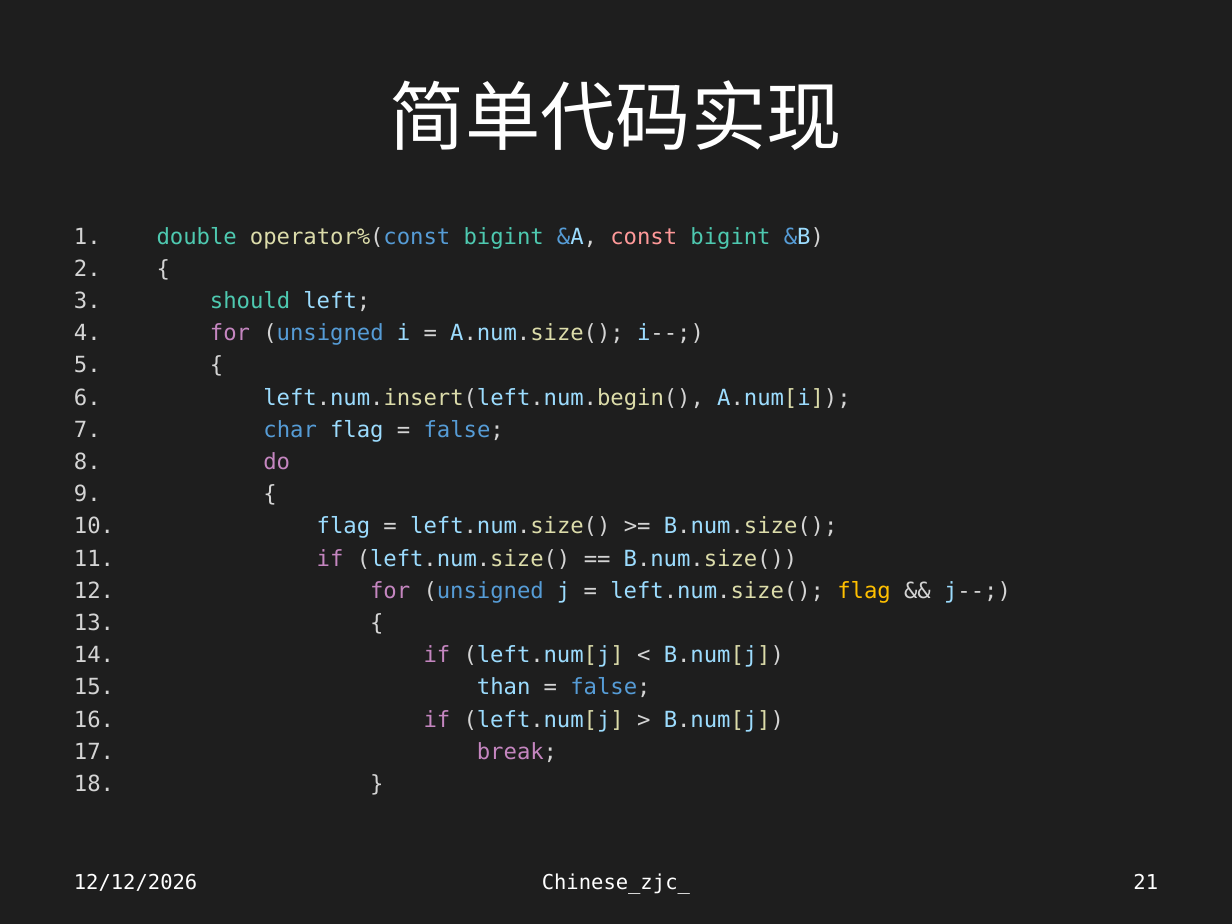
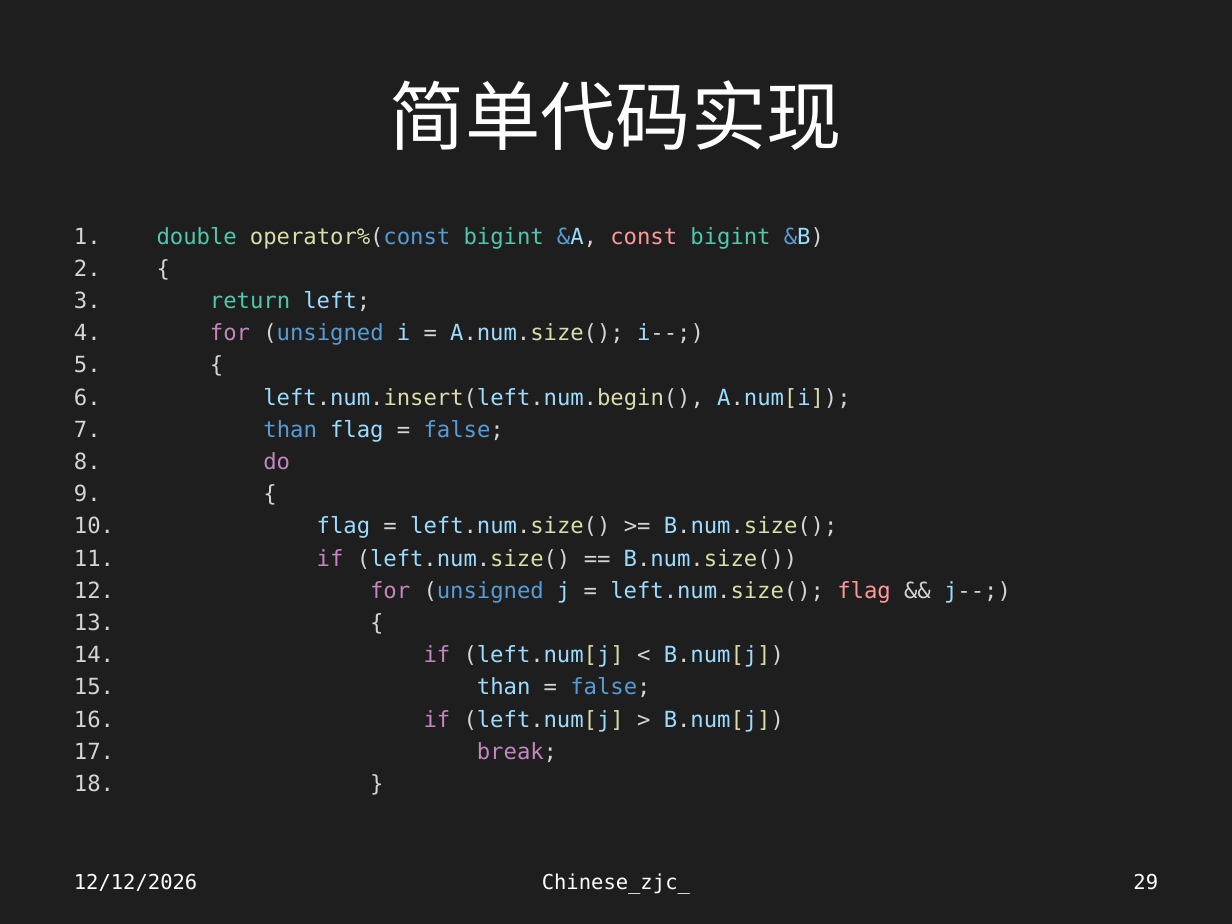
should: should -> return (250, 301)
char: char -> than (290, 430)
flag colour: yellow -> pink (864, 591)
21: 21 -> 29 (1146, 882)
